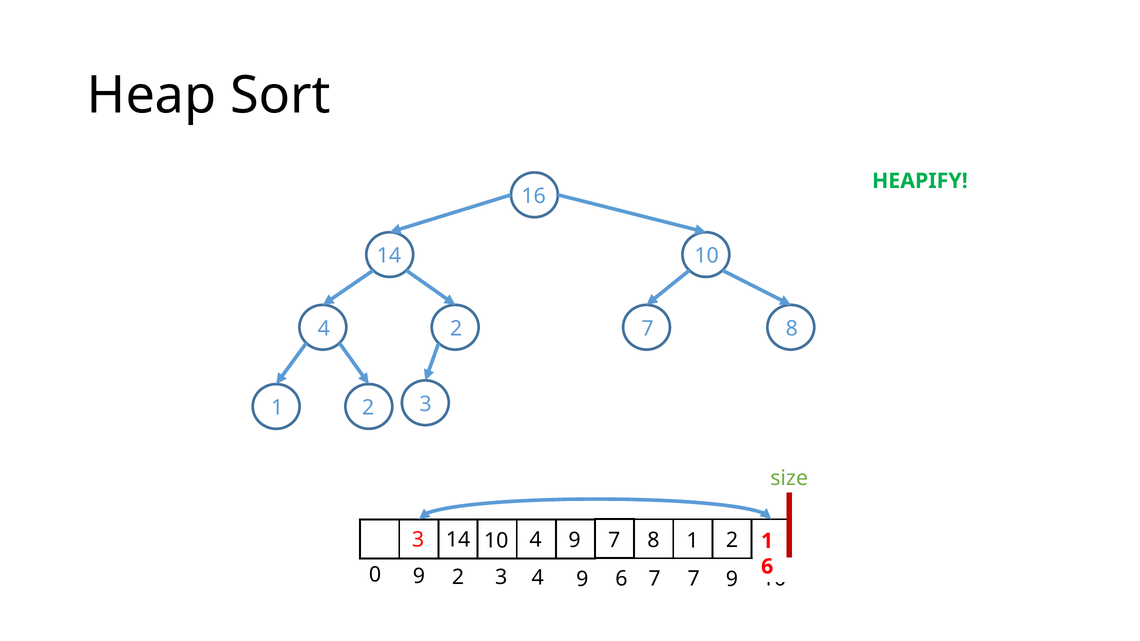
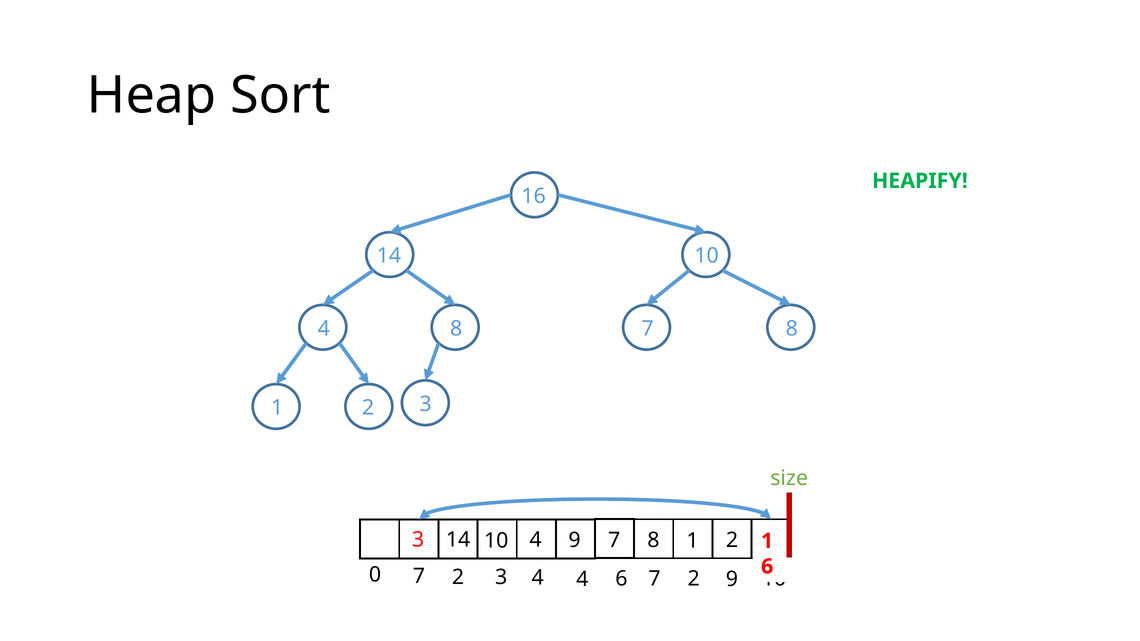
4 2: 2 -> 8 (456, 329)
0 9: 9 -> 7 (419, 577)
3 4 9: 9 -> 4 (582, 579)
6 7 7: 7 -> 2 (694, 579)
